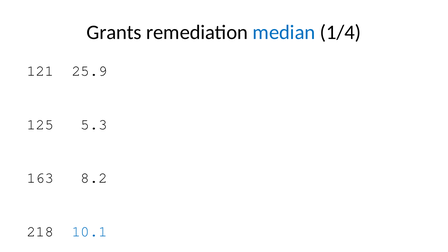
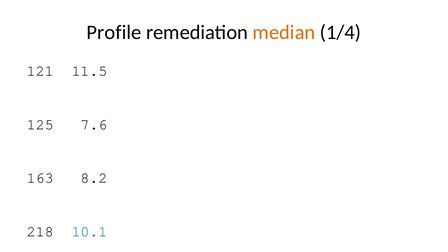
Grants: Grants -> Profile (114, 33)
median colour: blue -> orange (284, 33)
25.9: 25.9 -> 11.5 (90, 71)
5.3: 5.3 -> 7.6 (94, 125)
